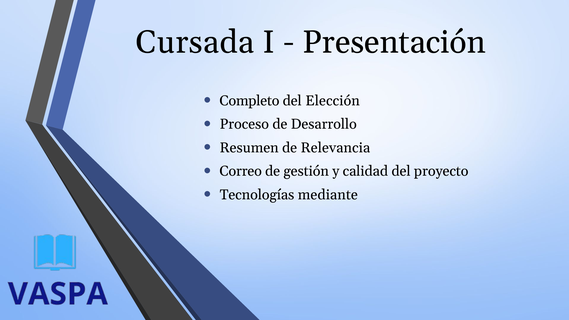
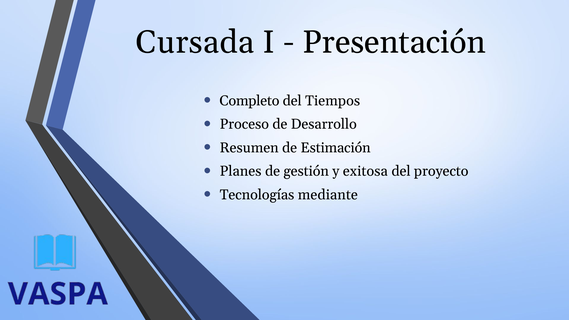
Elección: Elección -> Tiempos (333, 101)
Relevancia: Relevancia -> Estimación (336, 148)
Correo: Correo -> Planes (241, 171)
calidad: calidad -> exitosa (365, 171)
